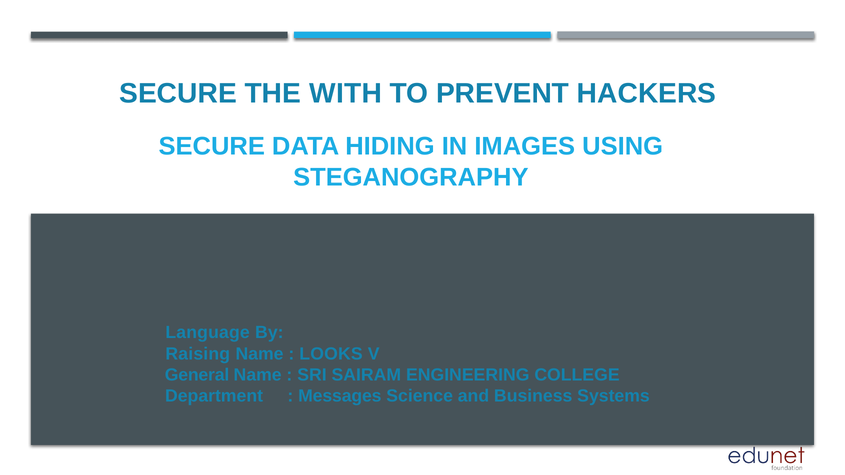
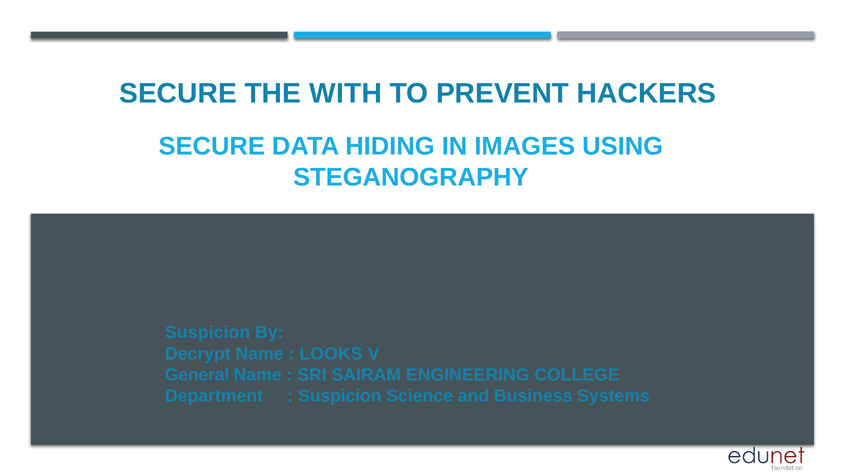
Language: Language -> Suspicion (208, 333)
Raising: Raising -> Decrypt (198, 354)
Messages: Messages -> Suspicion (340, 396)
